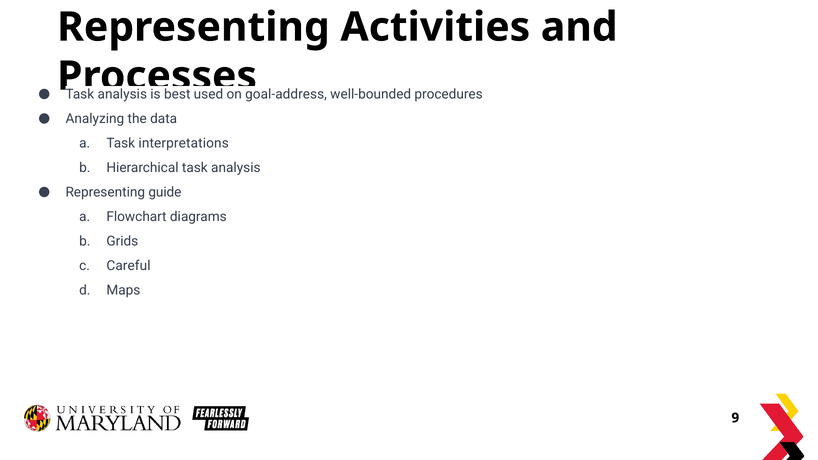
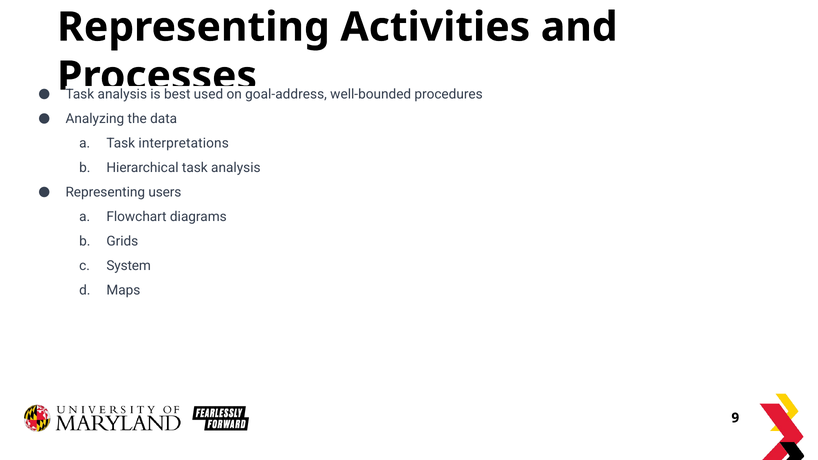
guide: guide -> users (165, 192)
Careful: Careful -> System (129, 266)
